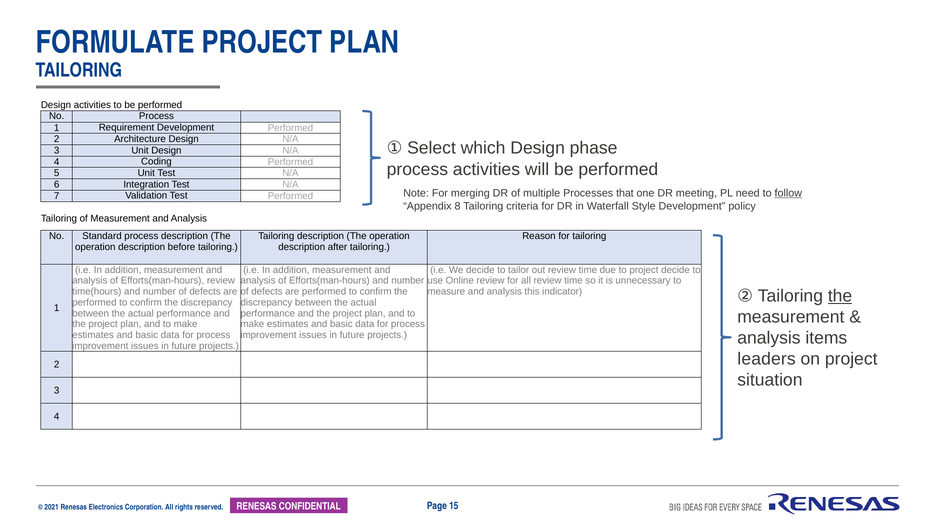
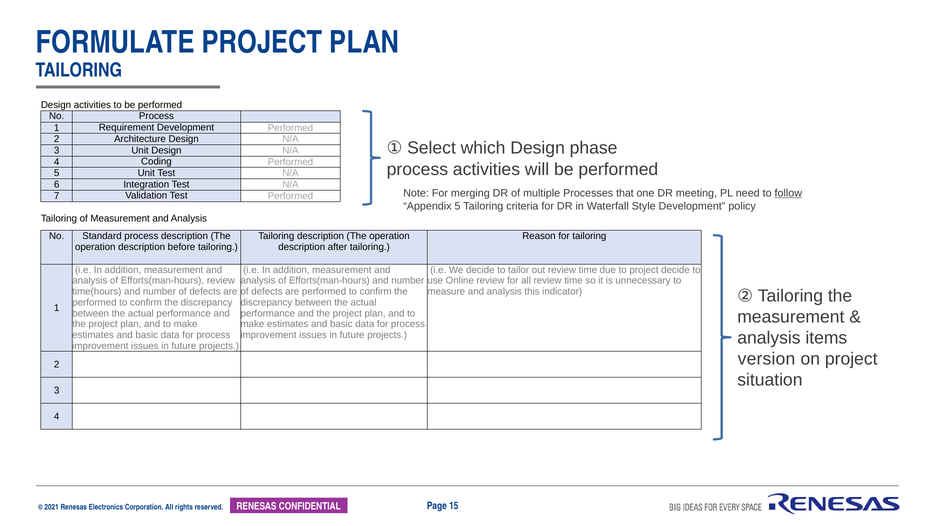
Appendix 8: 8 -> 5 (457, 206)
the underline: present -> none (840, 296)
leaders: leaders -> version (766, 359)
